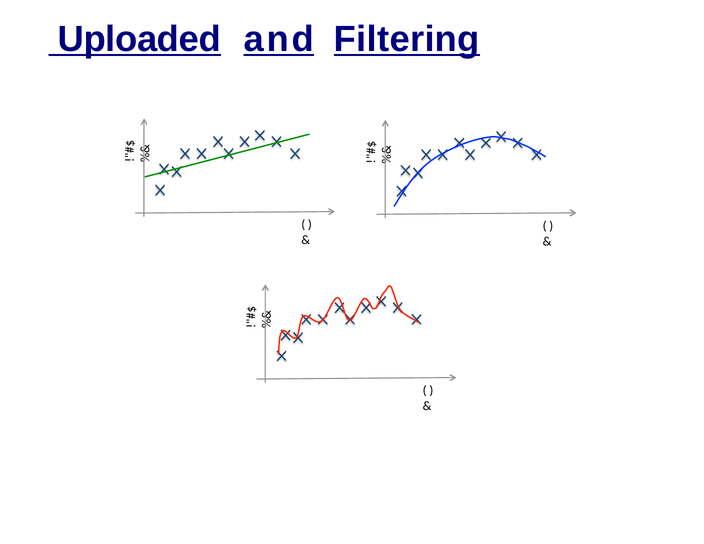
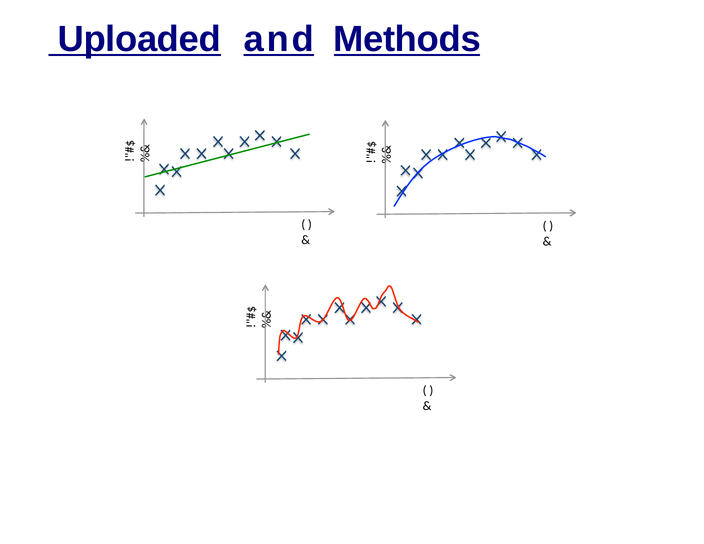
Filtering: Filtering -> Methods (407, 39)
